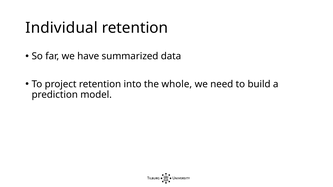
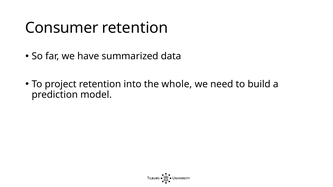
Individual: Individual -> Consumer (62, 28)
